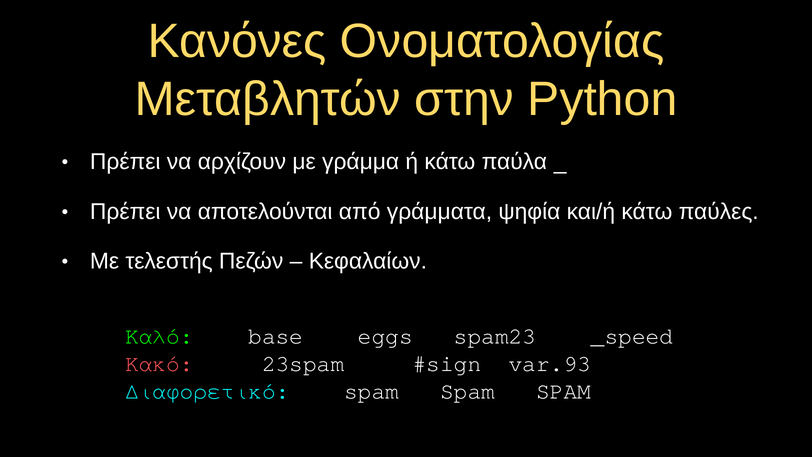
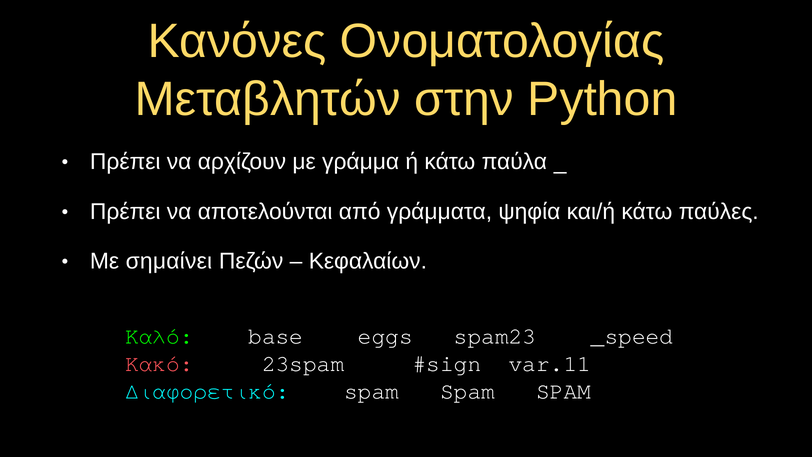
τελεστής: τελεστής -> σημαίνει (169, 261)
var.93: var.93 -> var.11 (550, 364)
